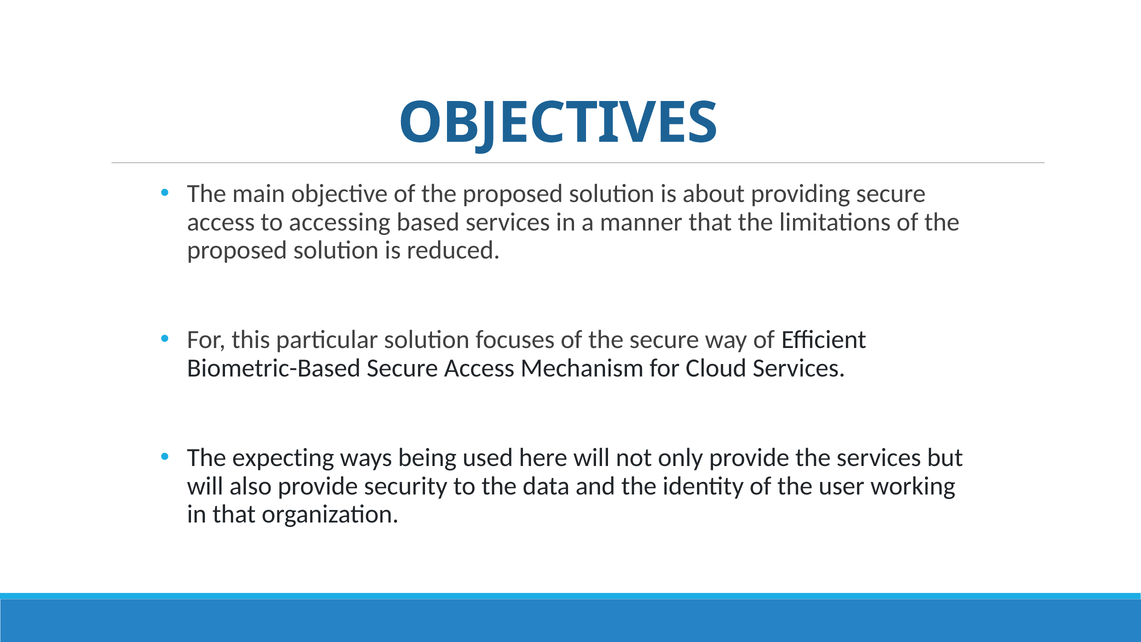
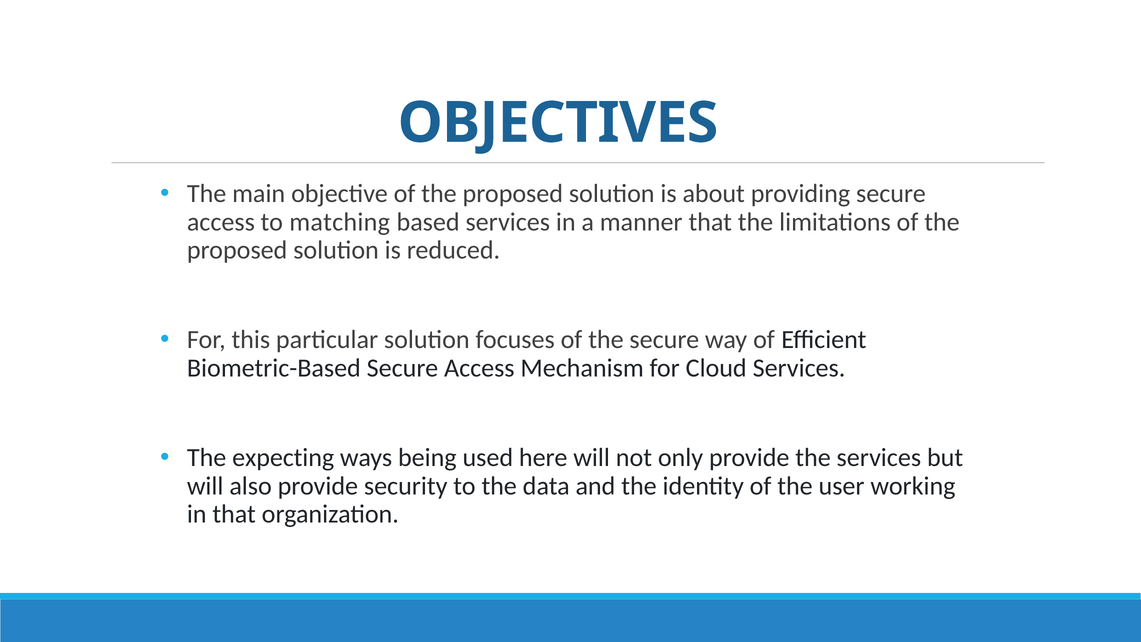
accessing: accessing -> matching (340, 222)
